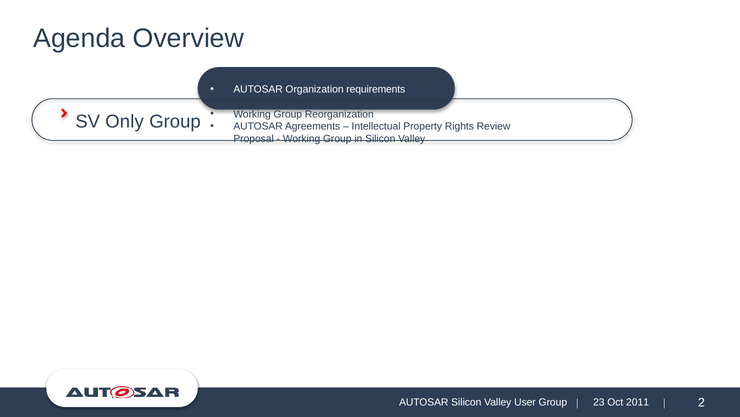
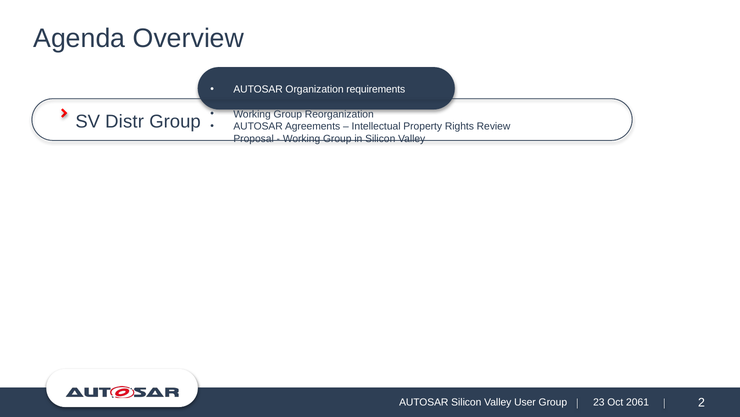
Only: Only -> Distr (125, 121)
2011: 2011 -> 2061 (638, 402)
